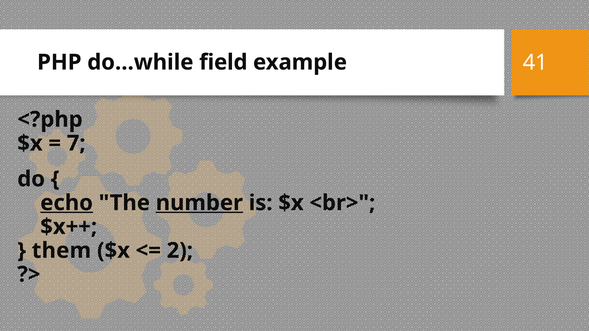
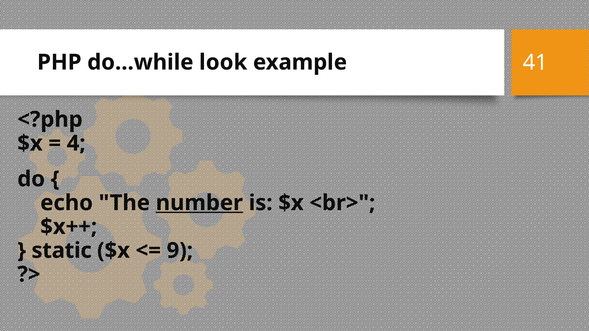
field: field -> look (223, 62)
7: 7 -> 4 (76, 143)
echo underline: present -> none (67, 203)
them: them -> static (62, 251)
2: 2 -> 9 (180, 251)
